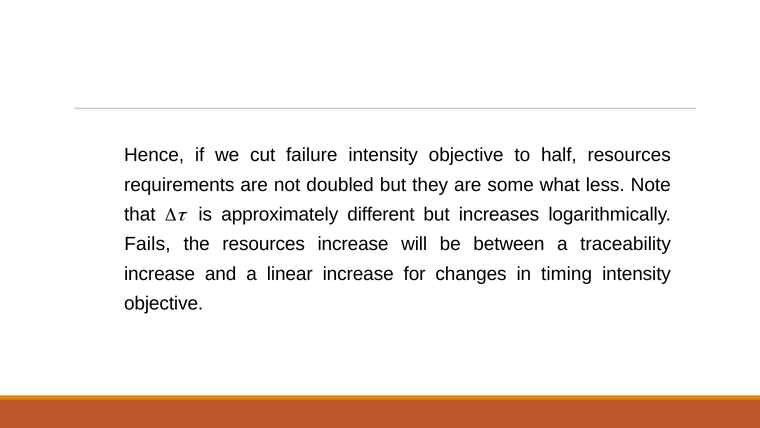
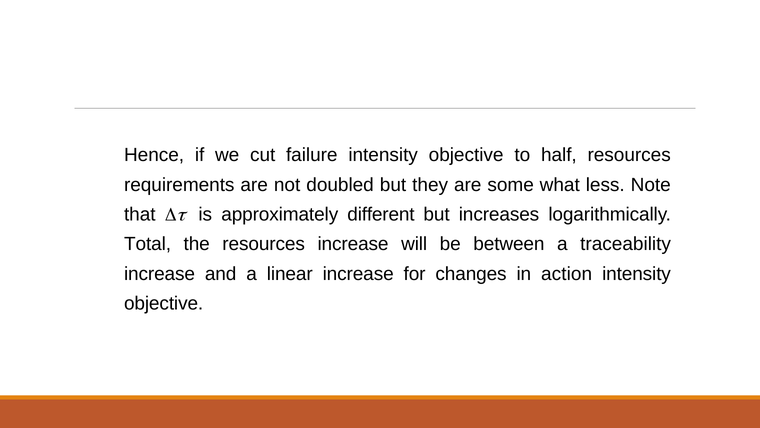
Fails: Fails -> Total (148, 244)
timing: timing -> action (567, 273)
